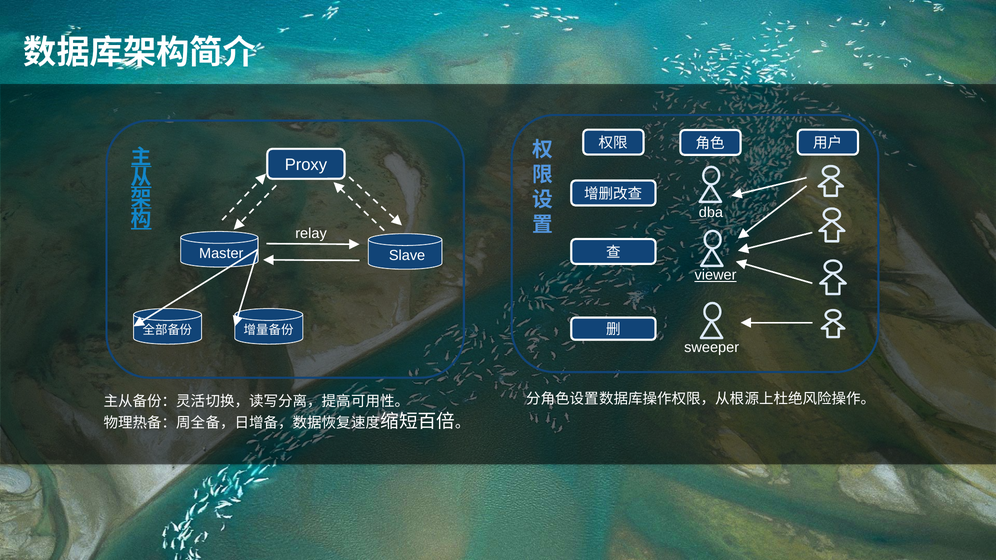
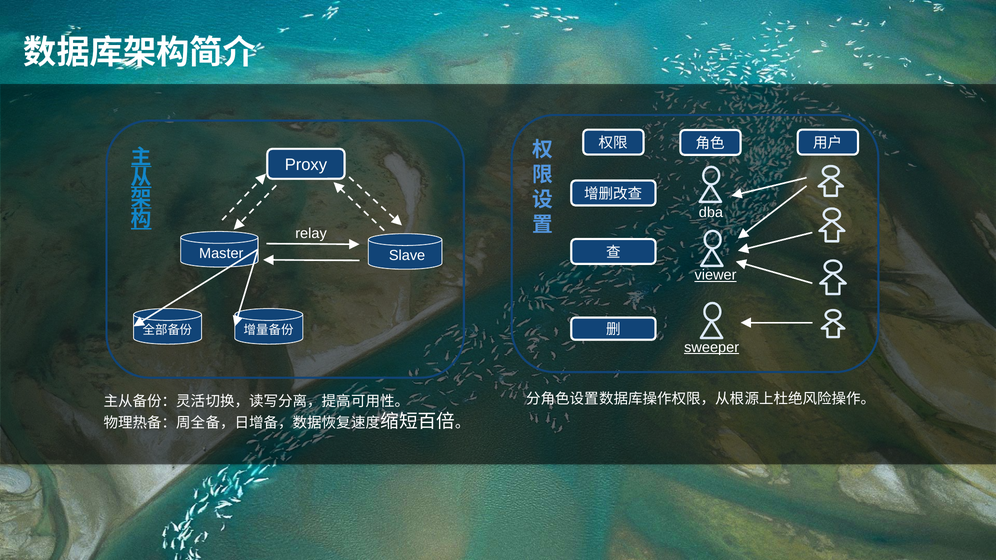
sweeper underline: none -> present (712, 347)
